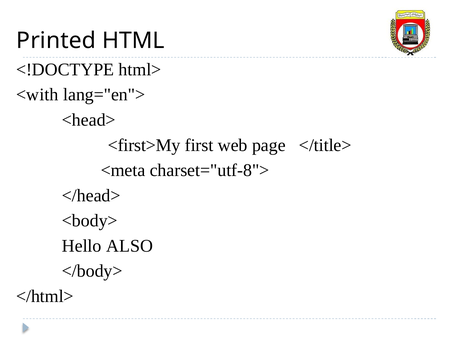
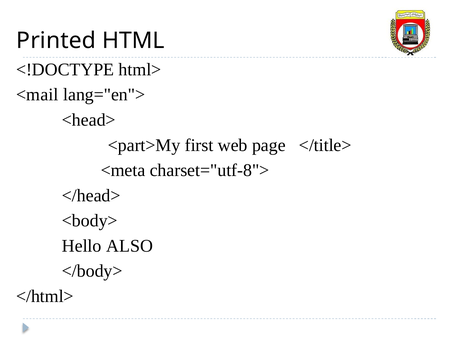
<with: <with -> <mail (37, 95)
<first>My: <first>My -> <part>My (144, 145)
